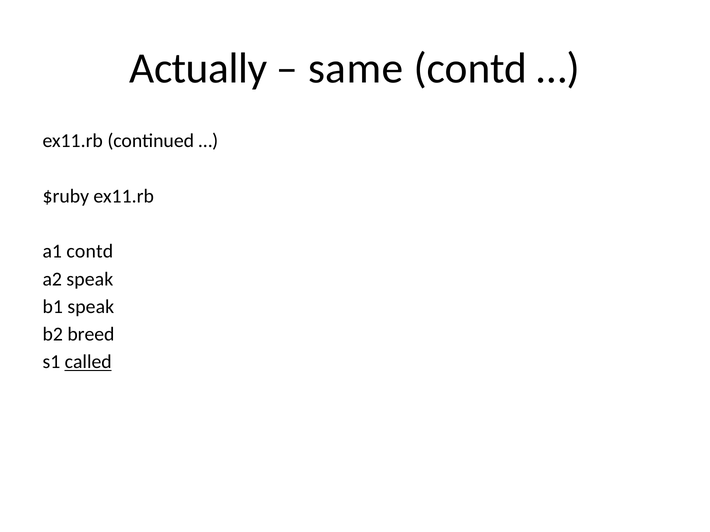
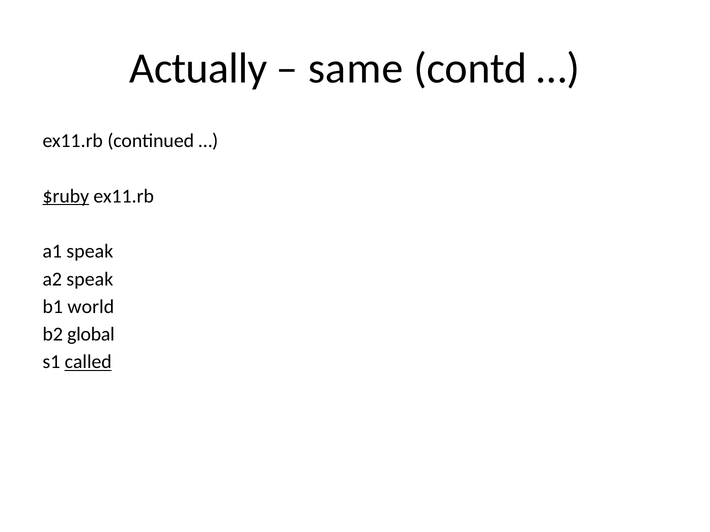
$ruby underline: none -> present (66, 196)
a1 contd: contd -> speak (90, 252)
b1 speak: speak -> world (91, 307)
breed: breed -> global (91, 335)
